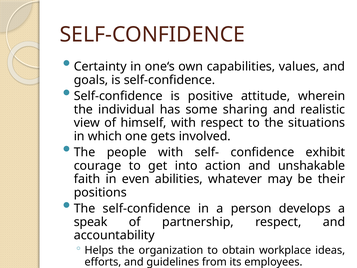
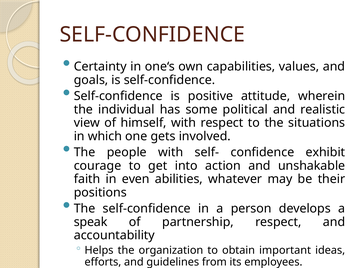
sharing: sharing -> political (245, 109)
workplace: workplace -> important (285, 250)
